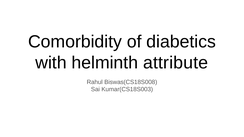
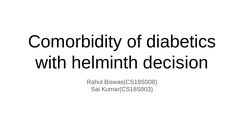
attribute: attribute -> decision (176, 63)
